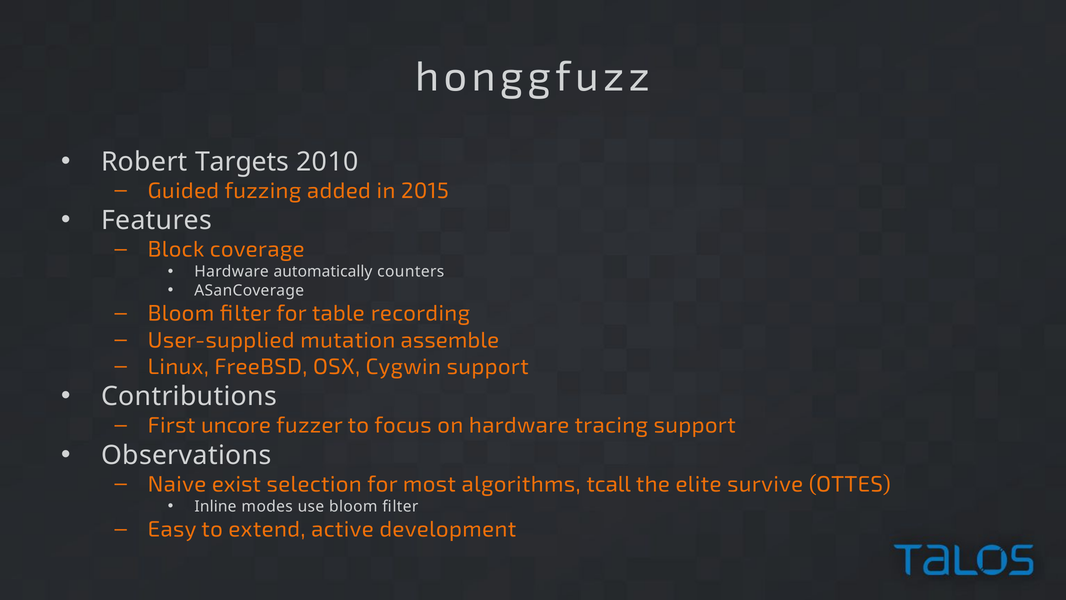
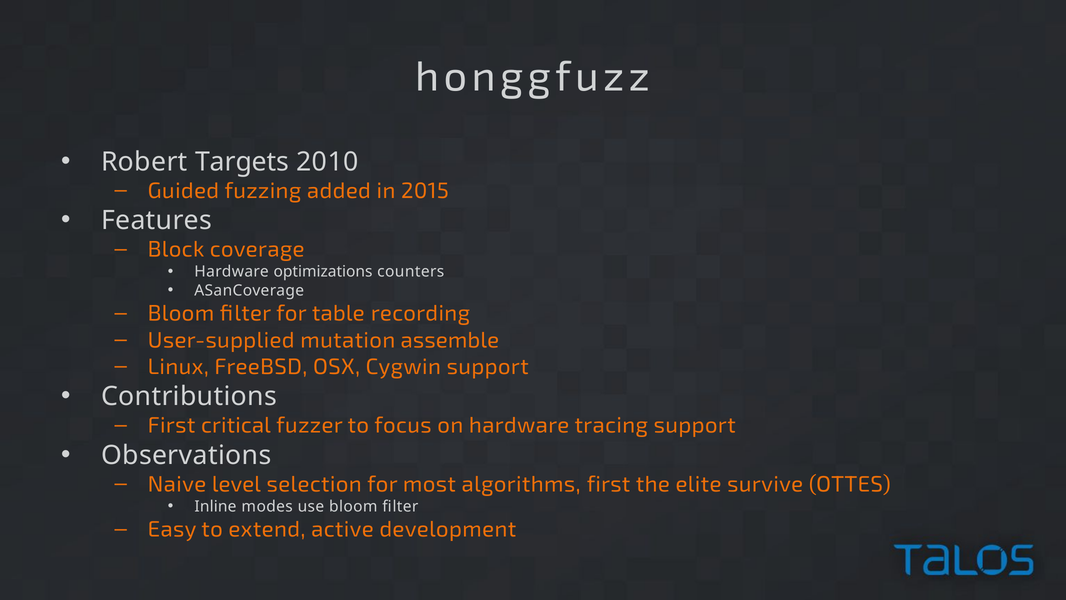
automatically: automatically -> optimizations (323, 272)
uncore: uncore -> critical (236, 425)
exist: exist -> level (236, 484)
algorithms tcall: tcall -> first (609, 484)
